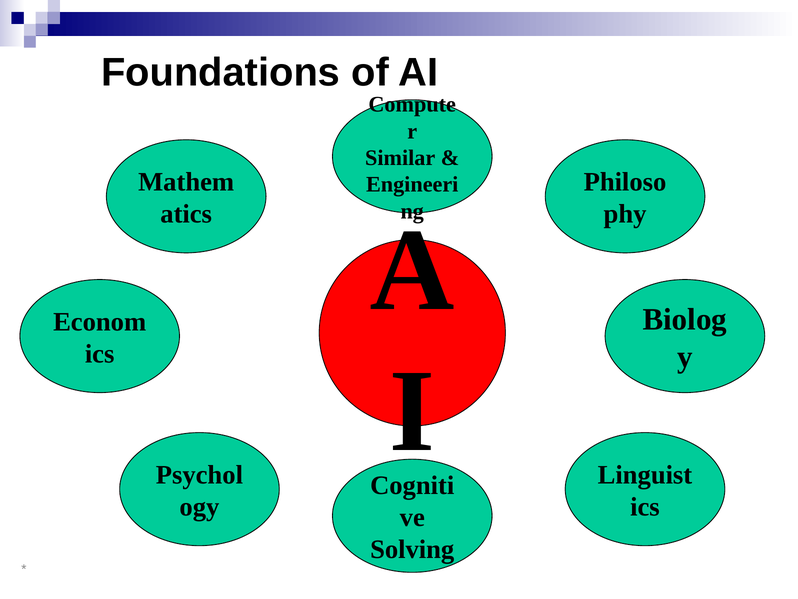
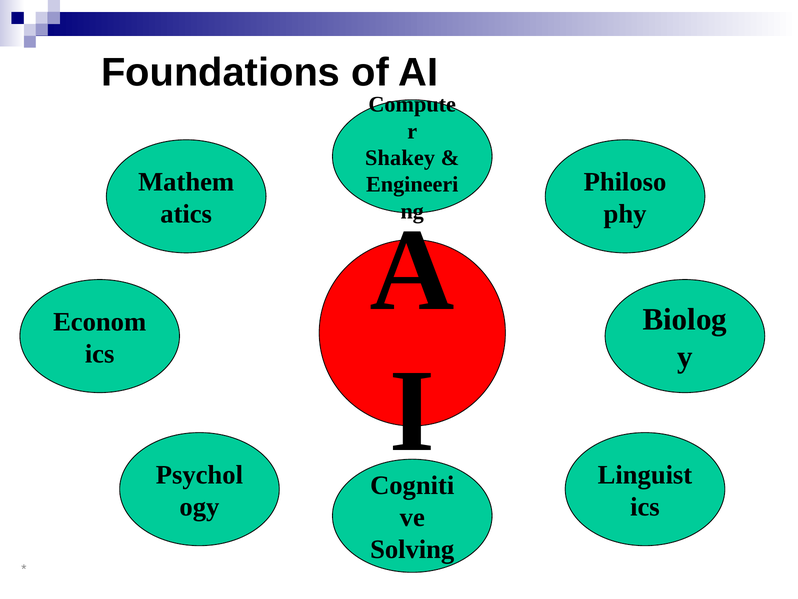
Similar: Similar -> Shakey (400, 158)
